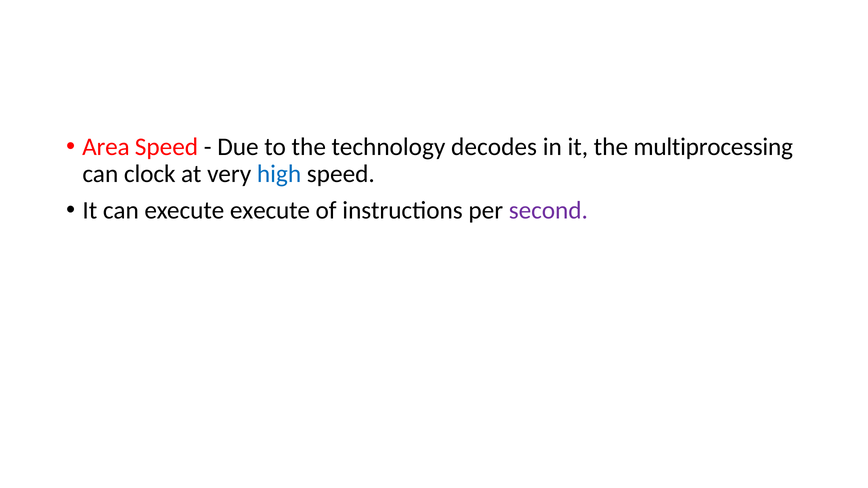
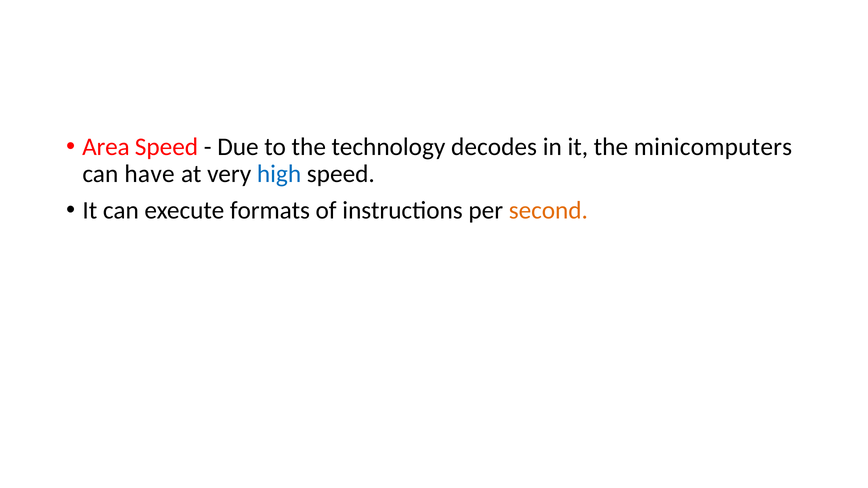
multiprocessing: multiprocessing -> minicomputers (713, 147)
clock: clock -> have (150, 174)
execute execute: execute -> formats (270, 210)
second colour: purple -> orange (548, 210)
